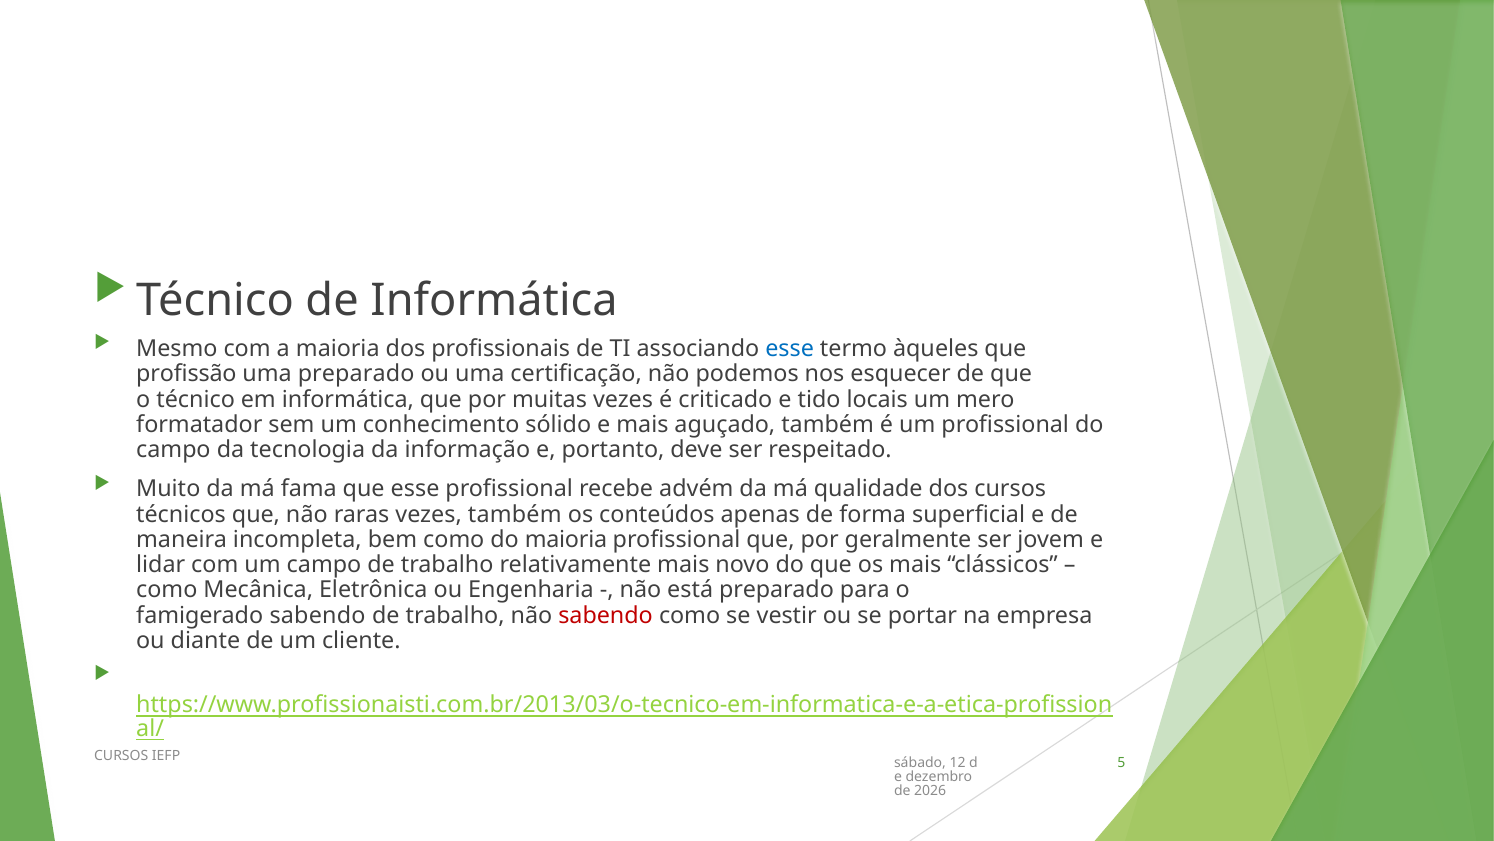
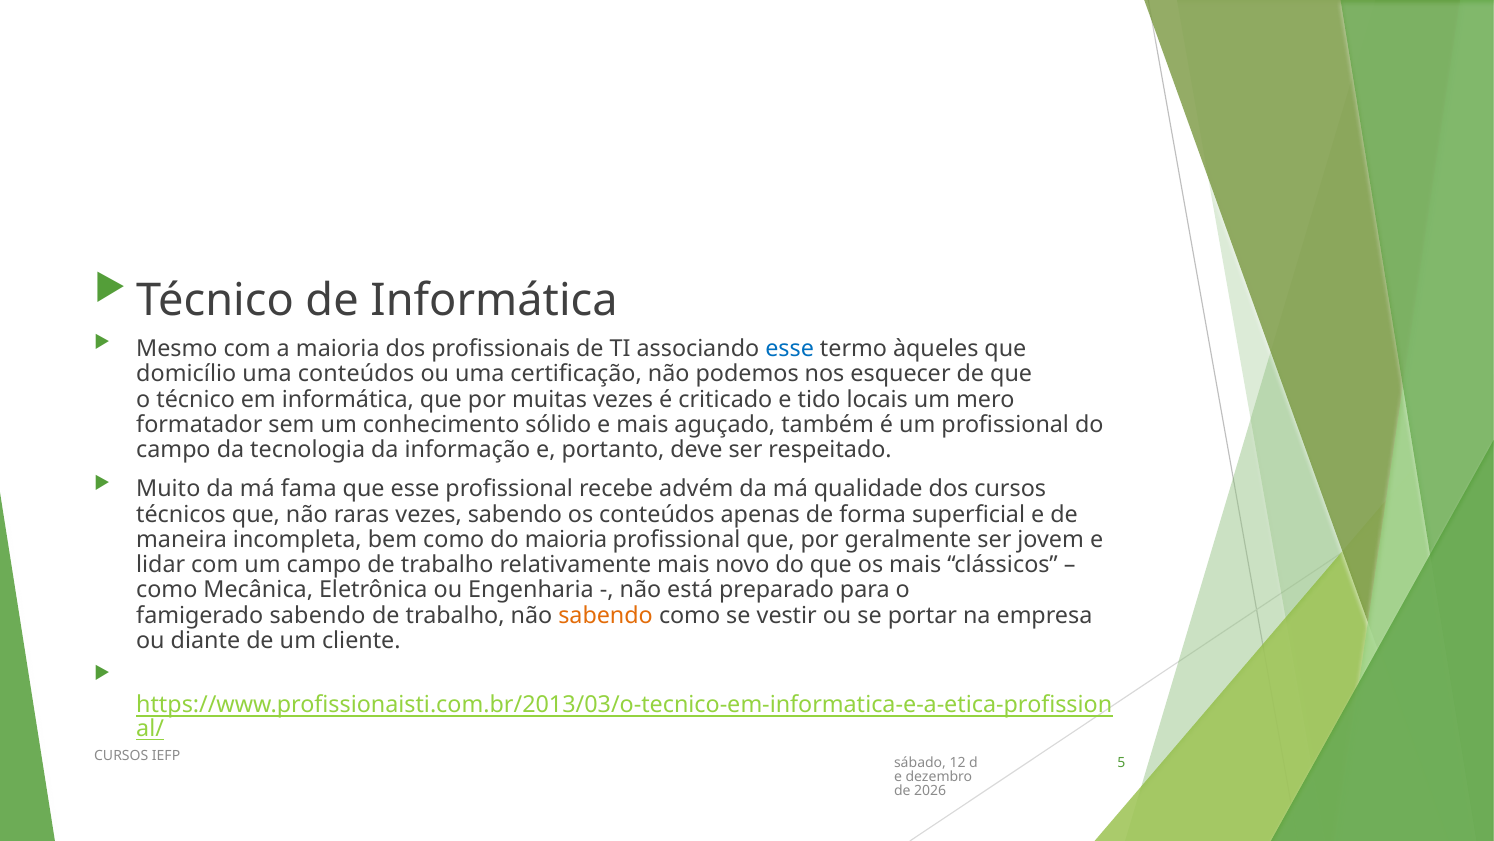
profissão: profissão -> domicílio (186, 374)
uma preparado: preparado -> conteúdos (356, 374)
vezes também: também -> sabendo (515, 514)
sabendo colour: red -> orange (606, 615)
